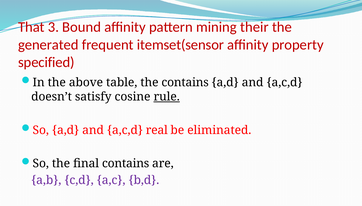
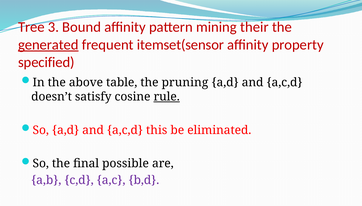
That: That -> Tree (31, 27)
generated underline: none -> present (48, 45)
the contains: contains -> pruning (185, 82)
real: real -> this (157, 130)
final contains: contains -> possible (126, 163)
